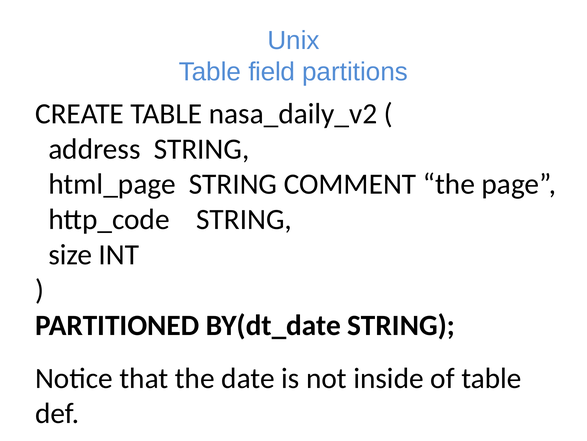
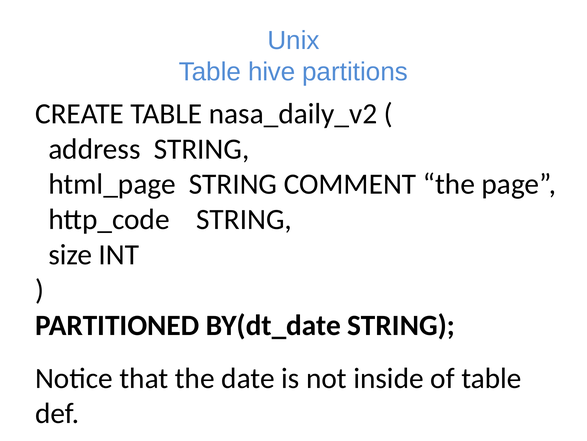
field: field -> hive (272, 72)
